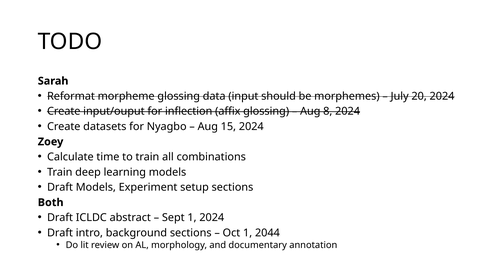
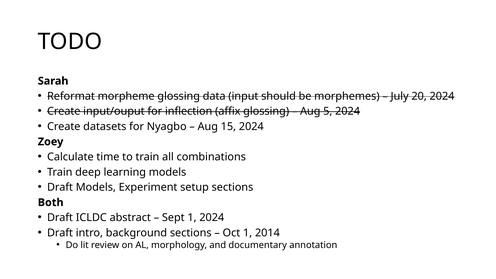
8: 8 -> 5 (328, 111)
2044: 2044 -> 2014 (267, 233)
